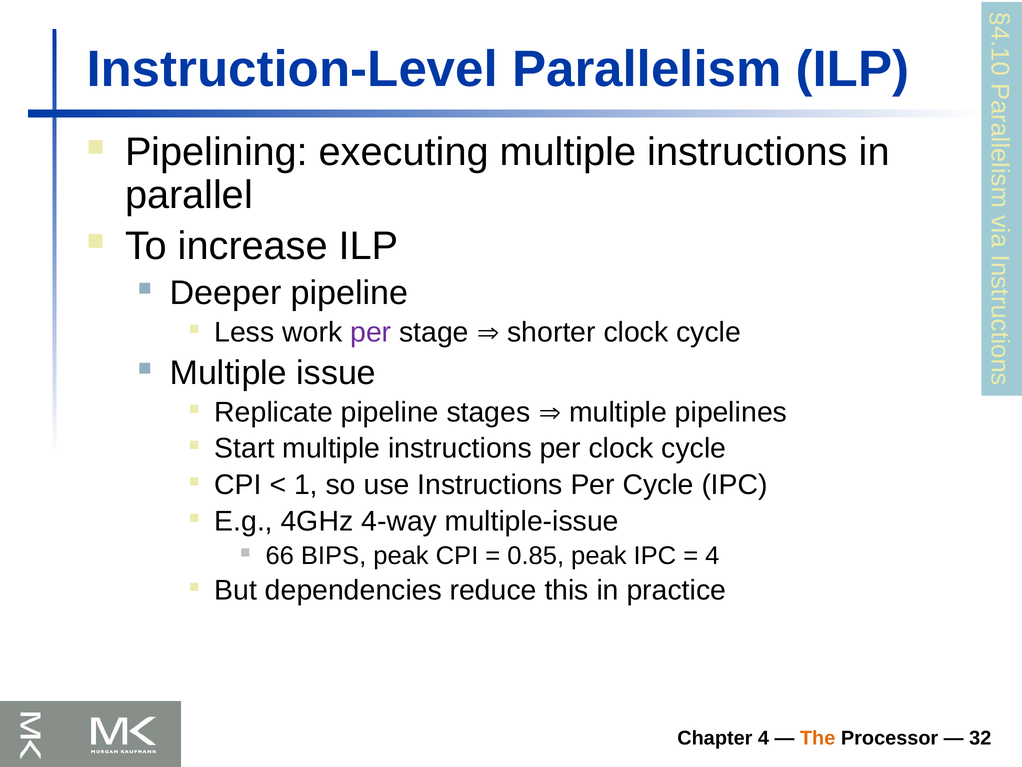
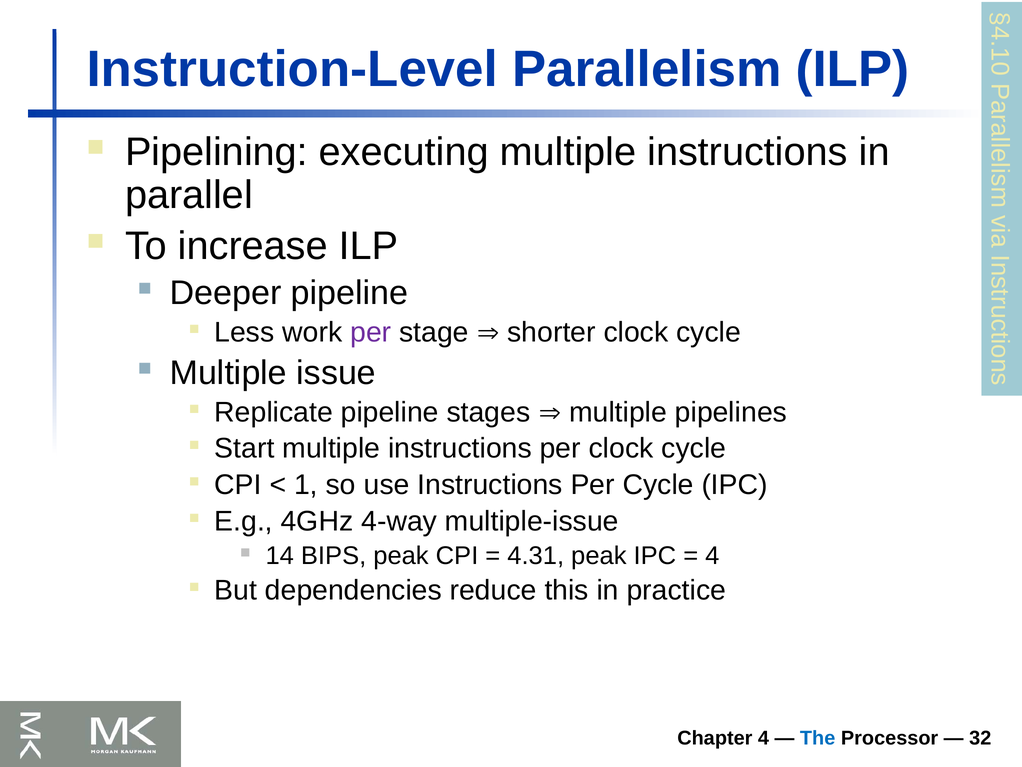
66: 66 -> 14 (280, 555)
0.85: 0.85 -> 4.31 (536, 555)
The colour: orange -> blue (818, 738)
